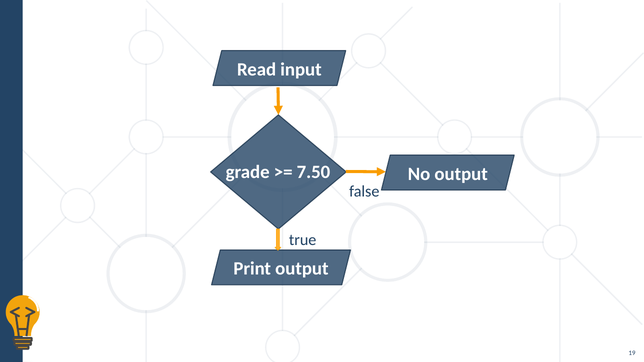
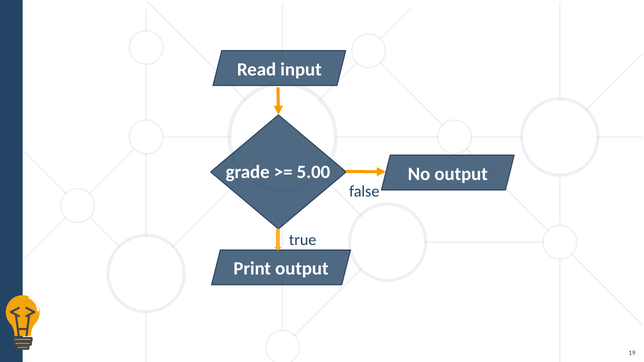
7.50: 7.50 -> 5.00 (313, 172)
